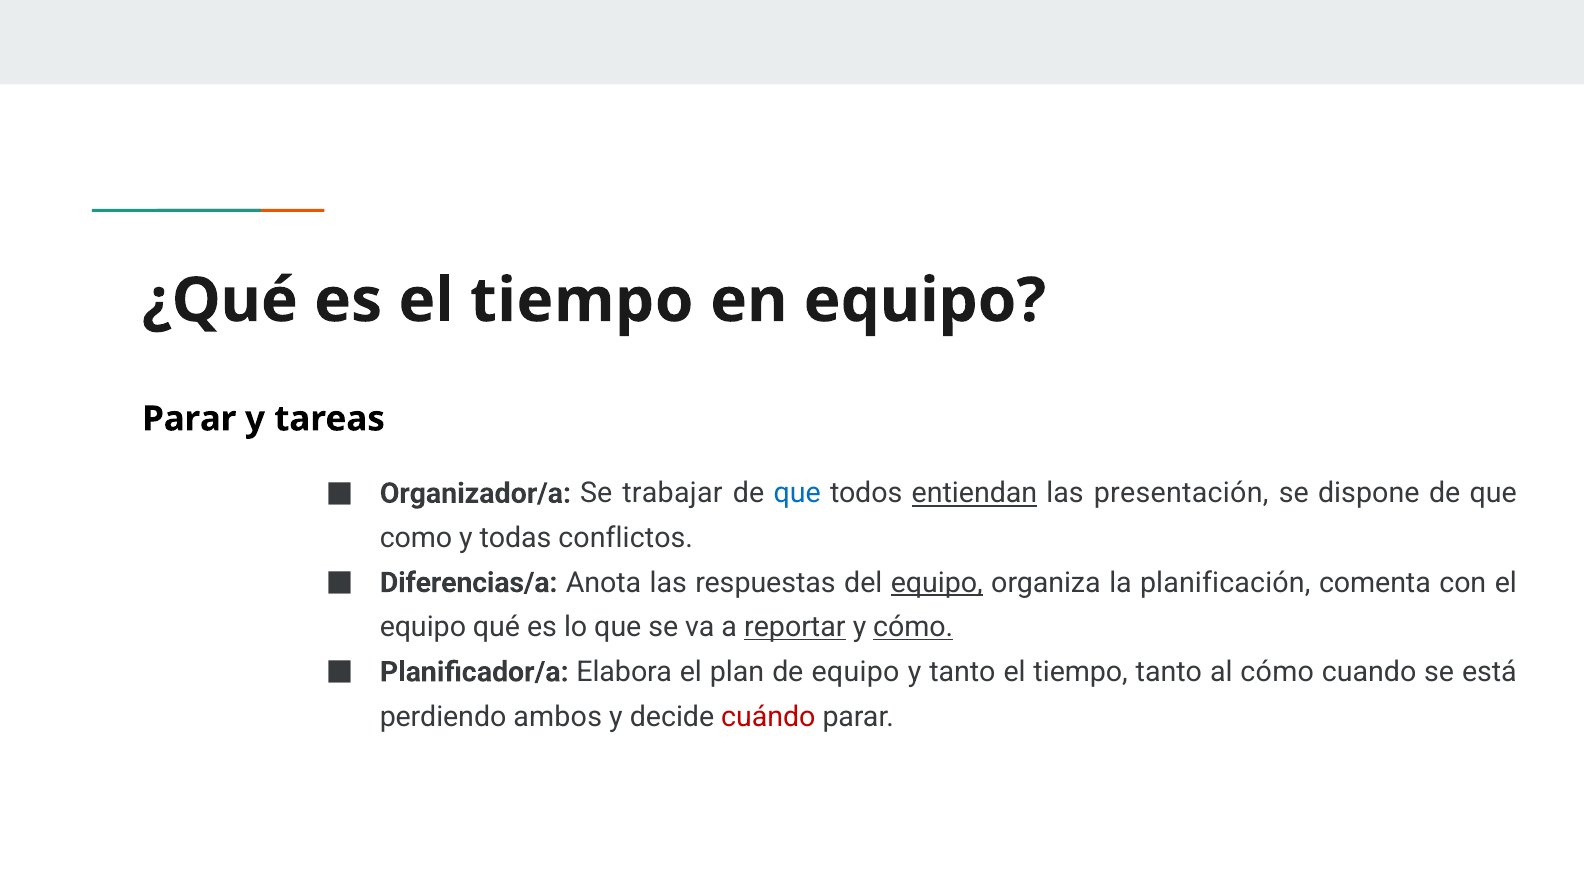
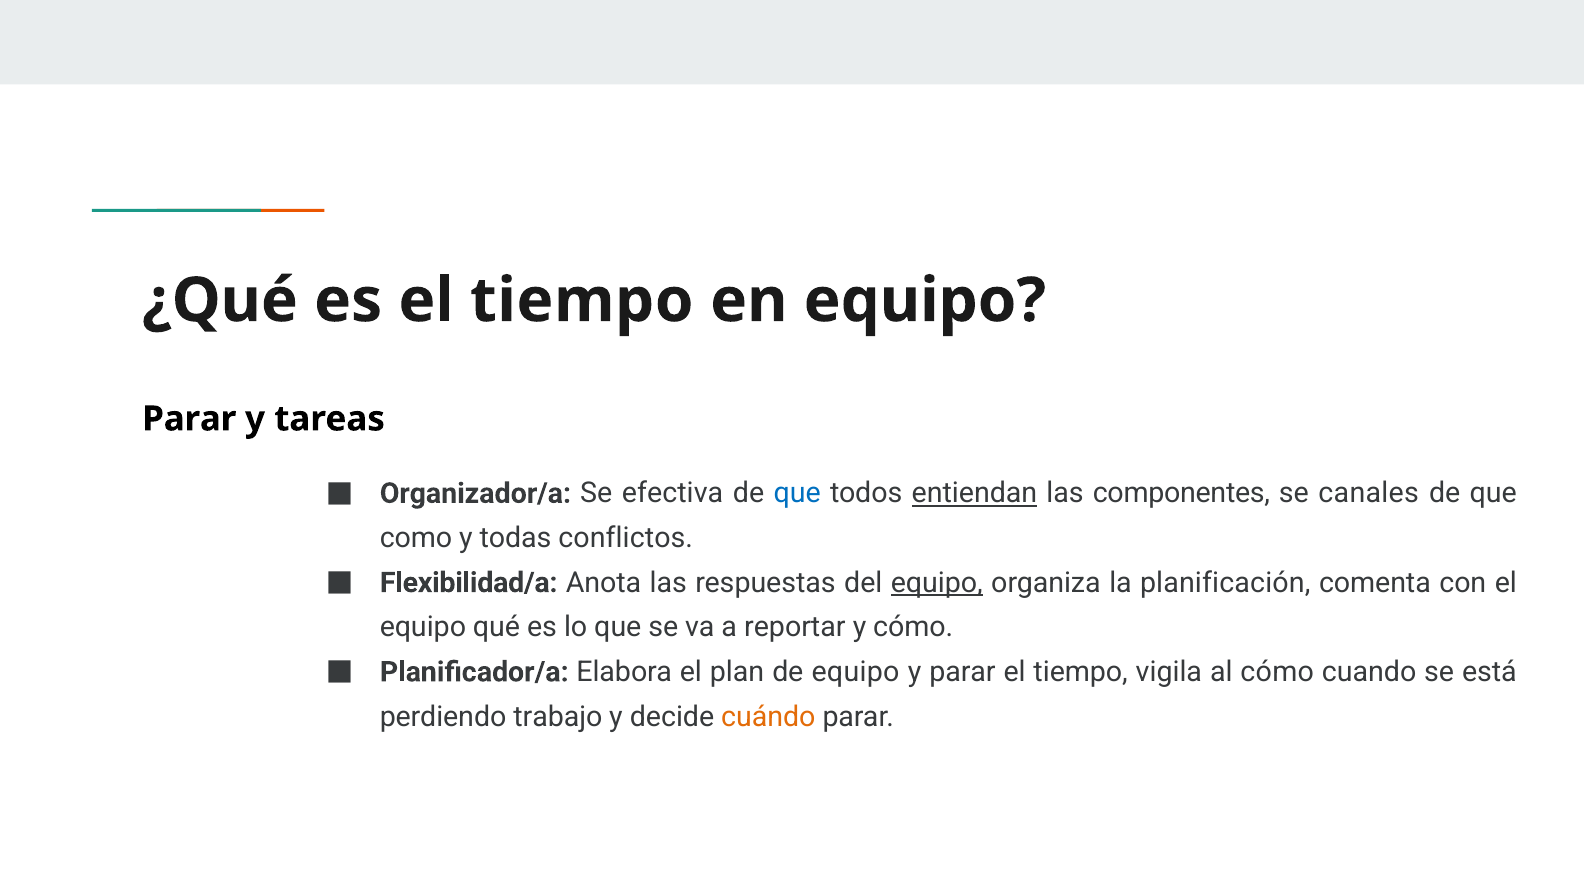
trabajar: trabajar -> efectiva (673, 493)
presentación: presentación -> componentes (1181, 493)
dispone: dispone -> canales (1369, 493)
Diferencias/a: Diferencias/a -> Flexibilidad/a (469, 583)
reportar underline: present -> none (795, 627)
cómo underline: present -> none (913, 627)
y tanto: tanto -> parar (962, 672)
tiempo tanto: tanto -> vigila (1169, 672)
ambos: ambos -> trabajo (558, 717)
cuándo colour: red -> orange (768, 717)
